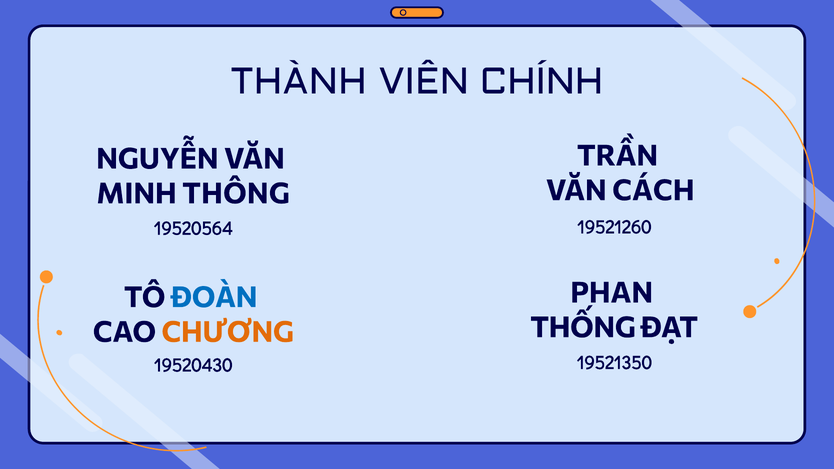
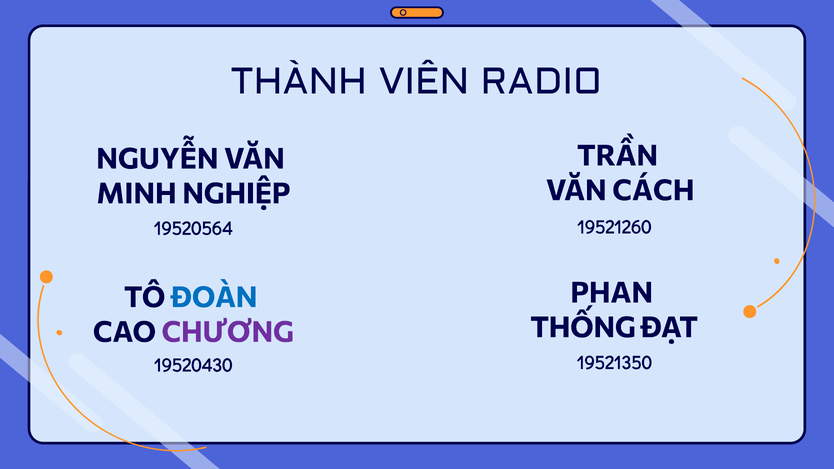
CHÍNH: CHÍNH -> RADIO (541, 82)
THÔNG: THÔNG -> NGHIỆP (236, 194)
CHƯƠNG colour: orange -> purple (228, 332)
